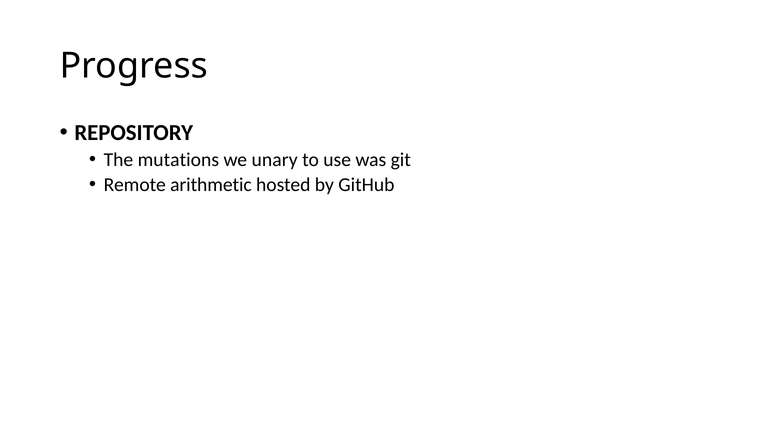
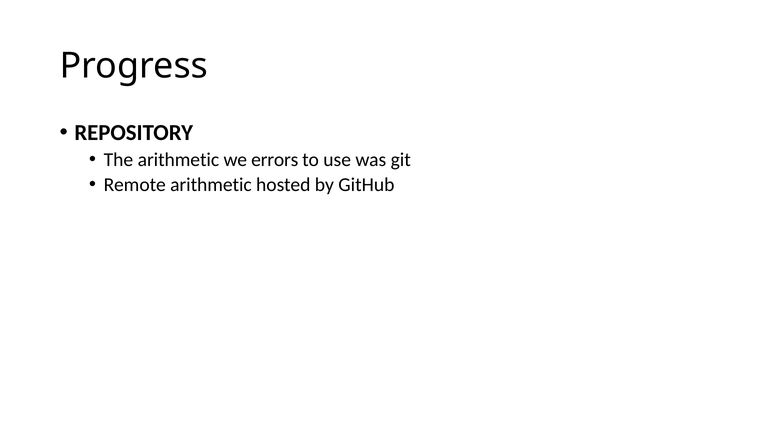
The mutations: mutations -> arithmetic (178, 159)
unary: unary -> errors (275, 159)
